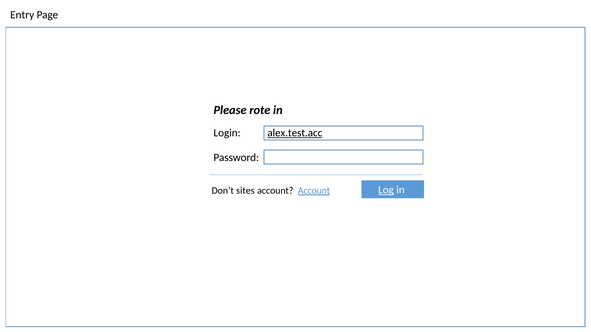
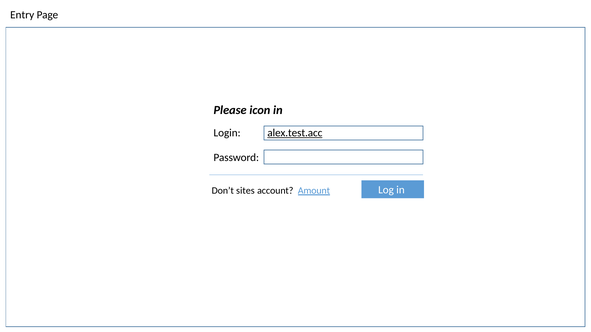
rote: rote -> icon (260, 110)
Log underline: present -> none (386, 190)
account Account: Account -> Amount (314, 191)
